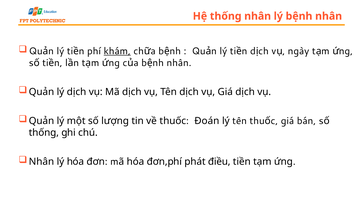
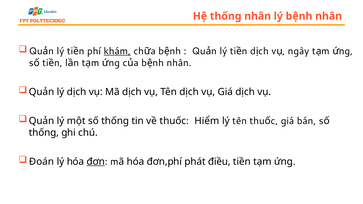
số lượng: lượng -> thống (115, 121)
Đoán: Đoán -> Hiểm (207, 121)
Nhân: Nhân -> Đoán (41, 162)
đơn underline: none -> present (96, 162)
